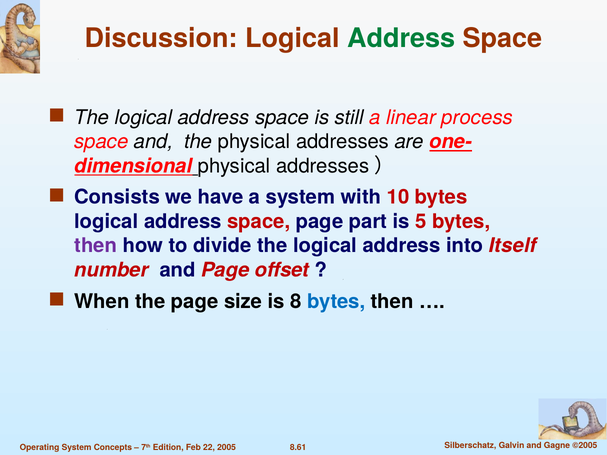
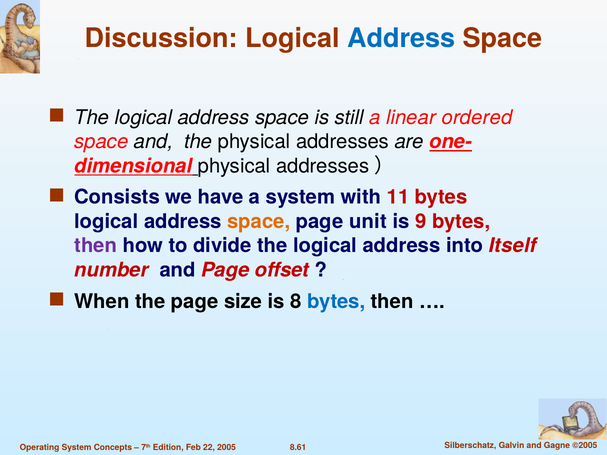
Address colour: green -> blue (401, 38)
process: process -> ordered (477, 117)
10: 10 -> 11 (398, 197)
space colour: red -> orange (259, 222)
part: part -> unit (368, 222)
5: 5 -> 9 (421, 222)
